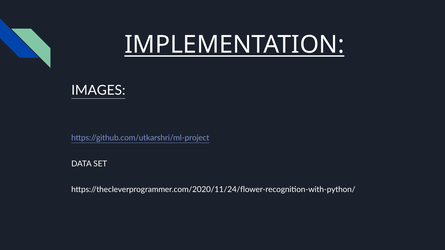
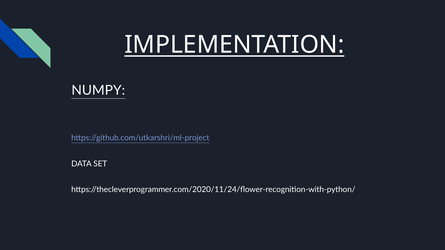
IMAGES: IMAGES -> NUMPY (98, 91)
